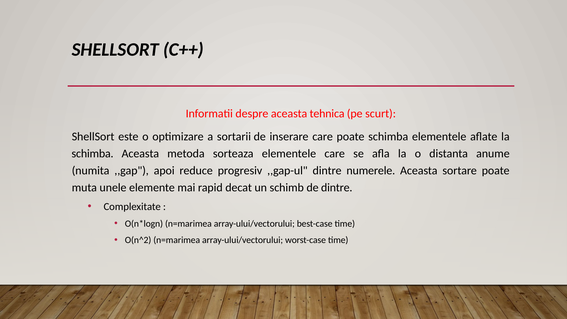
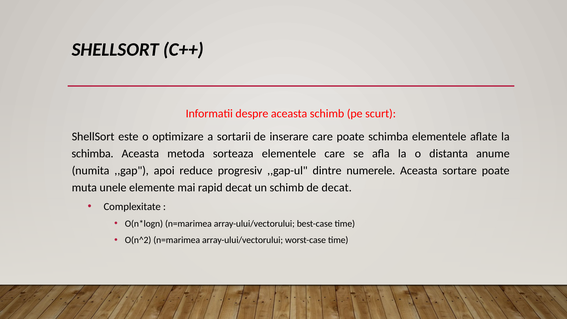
aceasta tehnica: tehnica -> schimb (327, 114)
de dintre: dintre -> decat (337, 188)
